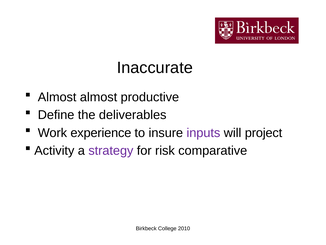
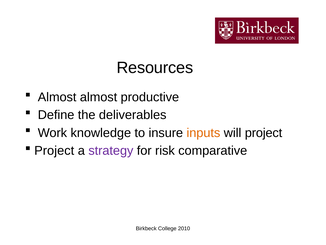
Inaccurate: Inaccurate -> Resources (155, 68)
experience: experience -> knowledge (101, 133)
inputs colour: purple -> orange (203, 133)
Activity: Activity -> Project (54, 150)
